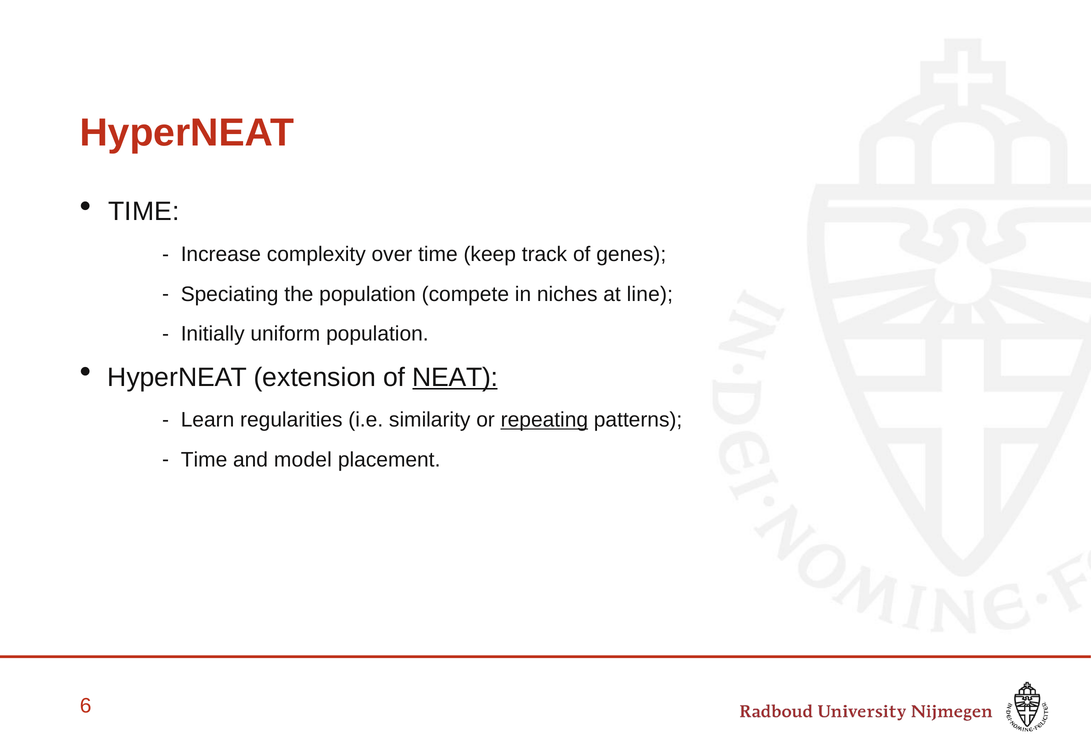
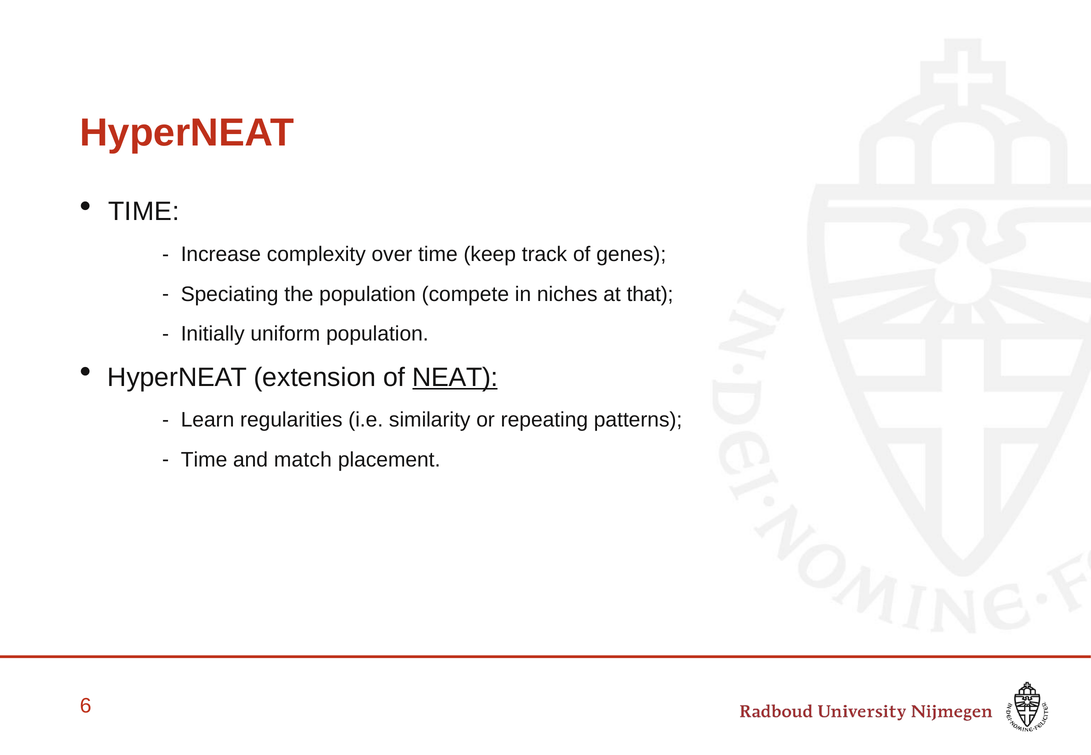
line: line -> that (650, 294)
repeating underline: present -> none (544, 420)
model: model -> match (303, 460)
